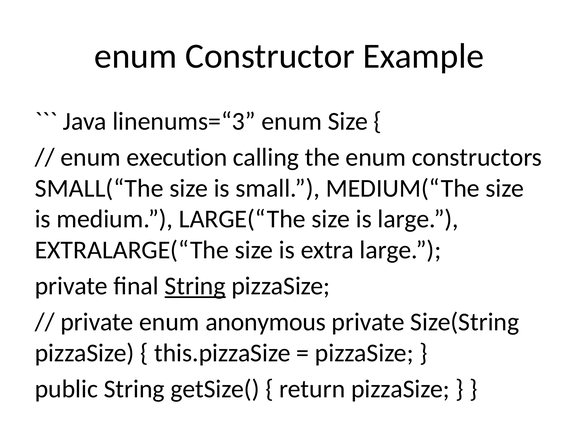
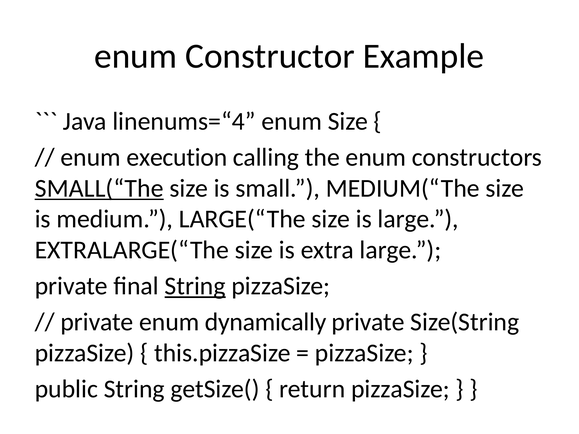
linenums=“3: linenums=“3 -> linenums=“4 (184, 121)
SMALL(“The underline: none -> present (99, 188)
anonymous: anonymous -> dynamically (266, 322)
